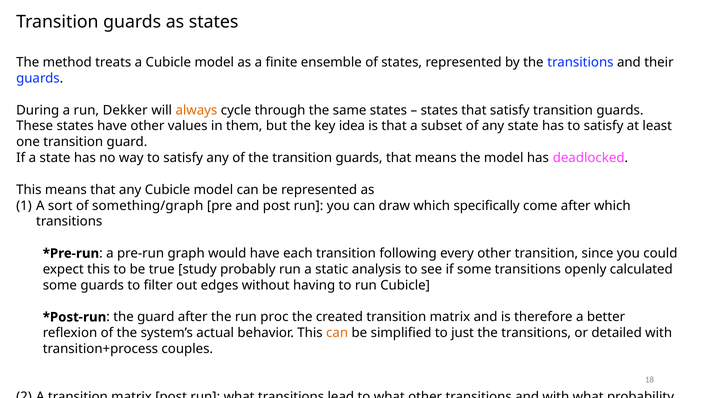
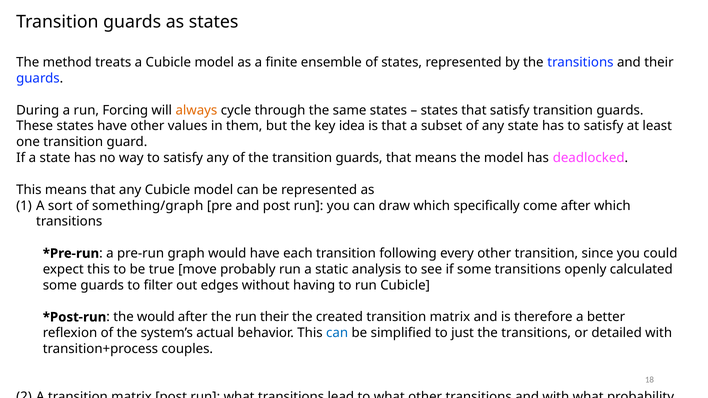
Dekker: Dekker -> Forcing (125, 110)
study: study -> move (198, 269)
the guard: guard -> would (156, 317)
run proc: proc -> their (275, 317)
can colour: orange -> blue (337, 333)
